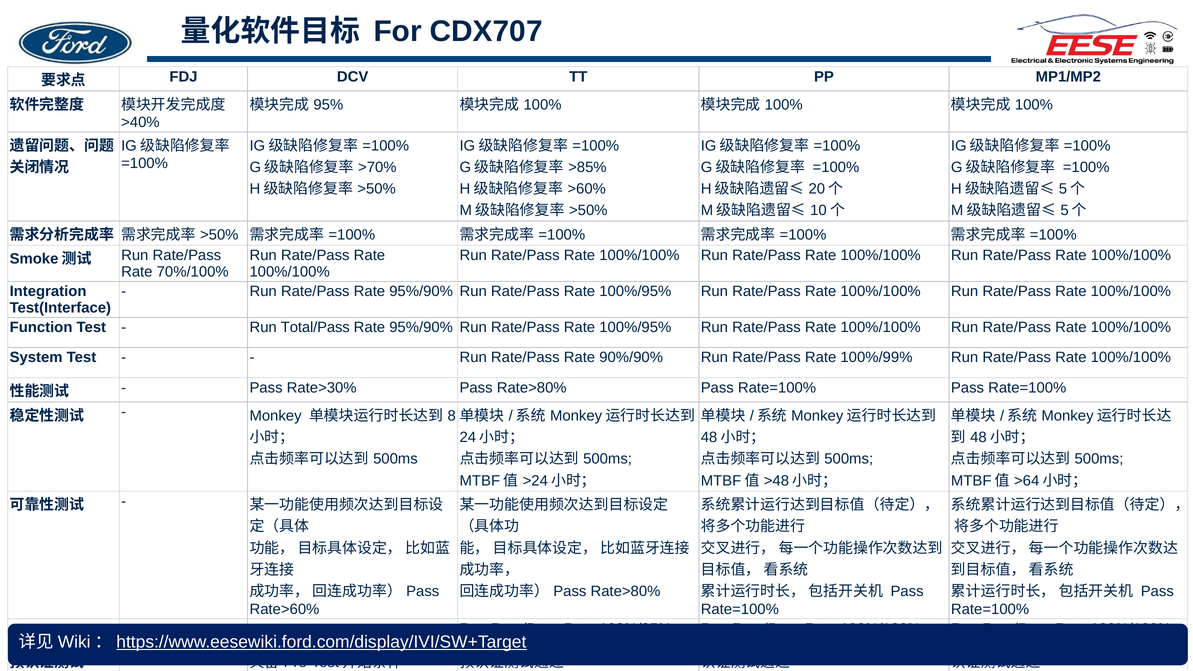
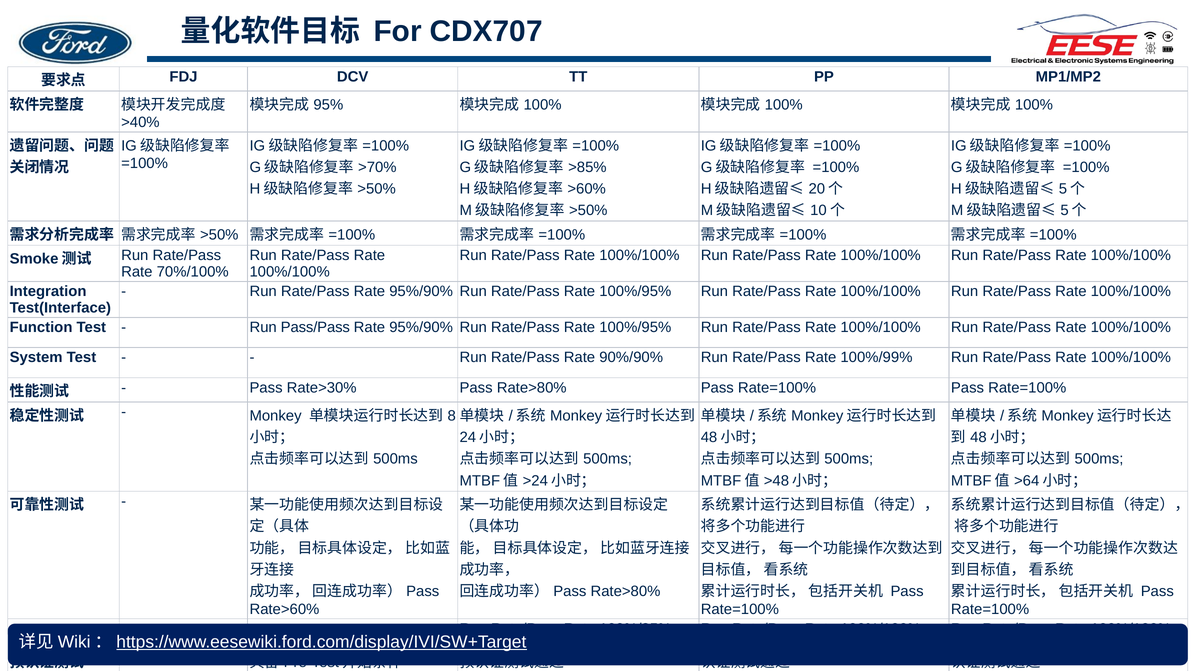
Total/Pass: Total/Pass -> Pass/Pass (315, 327)
